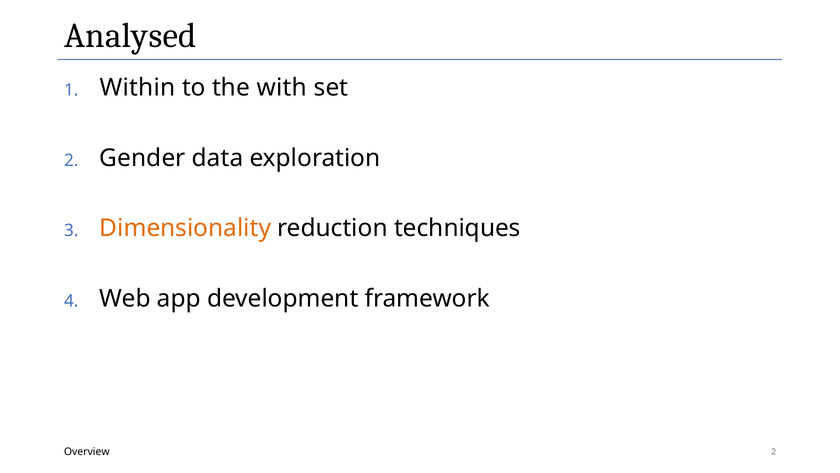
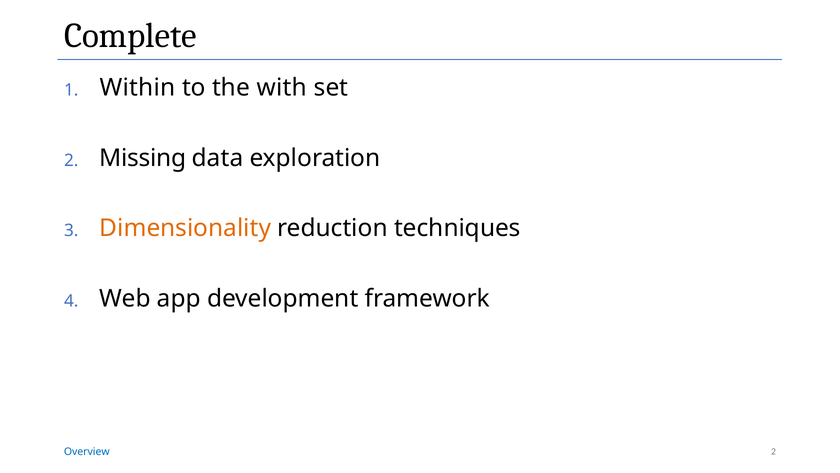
Analysed: Analysed -> Complete (130, 36)
Gender: Gender -> Missing (143, 158)
Overview colour: black -> blue (87, 451)
